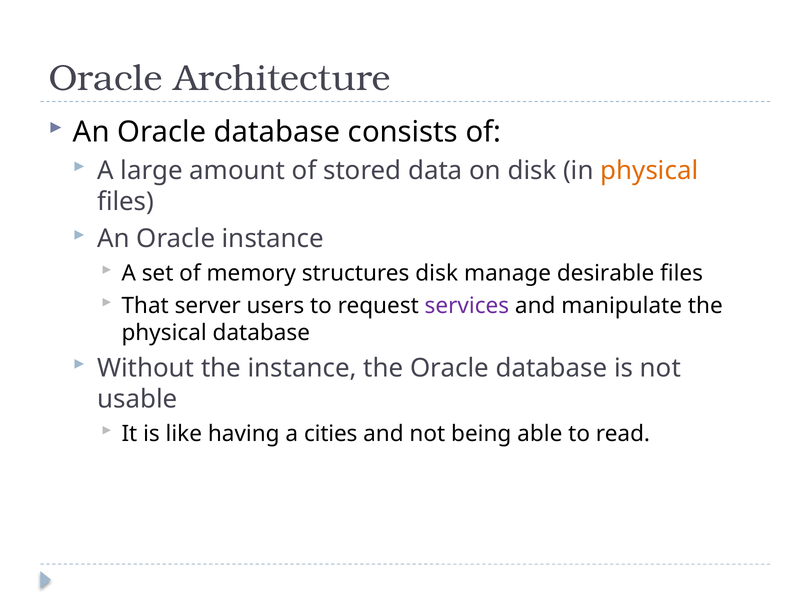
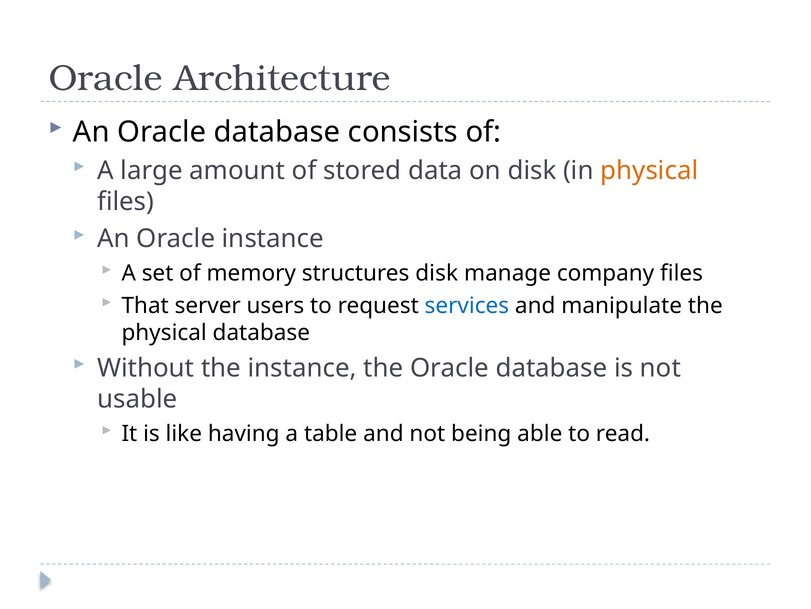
desirable: desirable -> company (606, 273)
services colour: purple -> blue (467, 306)
cities: cities -> table (331, 433)
